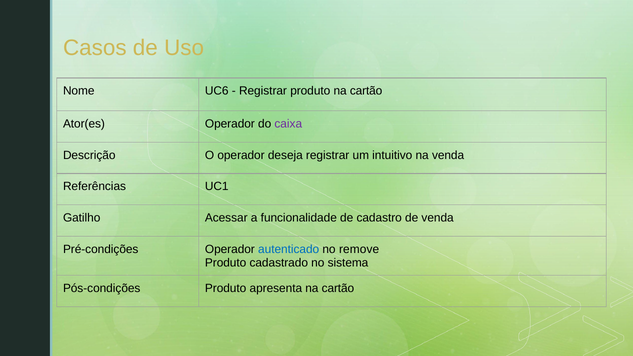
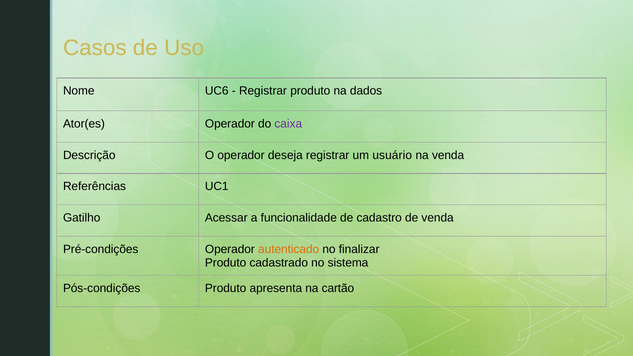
produto na cartão: cartão -> dados (366, 91)
intuitivo: intuitivo -> usuário (392, 155)
autenticado colour: blue -> orange (289, 249)
remove: remove -> finalizar (359, 249)
